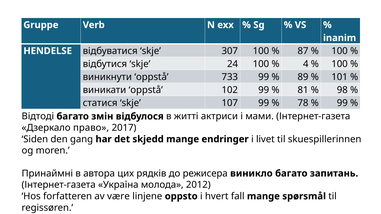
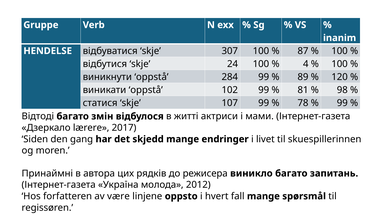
733: 733 -> 284 (230, 77)
101: 101 -> 120 (340, 77)
право: право -> lærere (91, 128)
